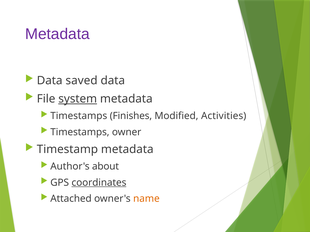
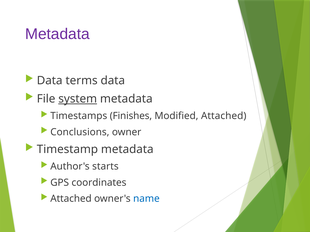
saved: saved -> terms (82, 81)
Modified Activities: Activities -> Attached (224, 116)
Timestamps: Timestamps -> Conclusions (80, 132)
about: about -> starts (105, 167)
coordinates underline: present -> none (99, 183)
name colour: orange -> blue (146, 199)
